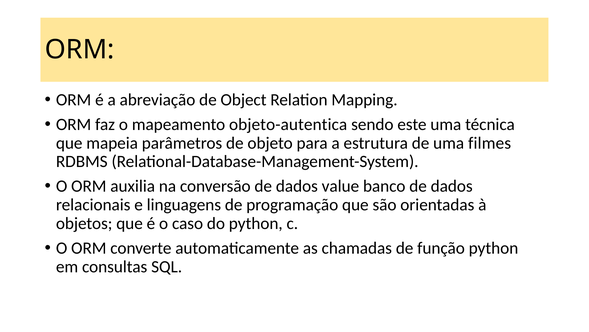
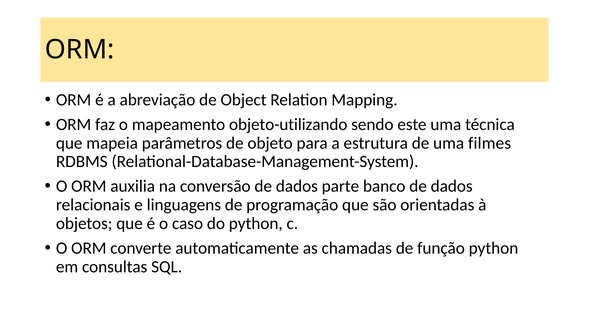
objeto-autentica: objeto-autentica -> objeto-utilizando (288, 124)
value: value -> parte (340, 186)
